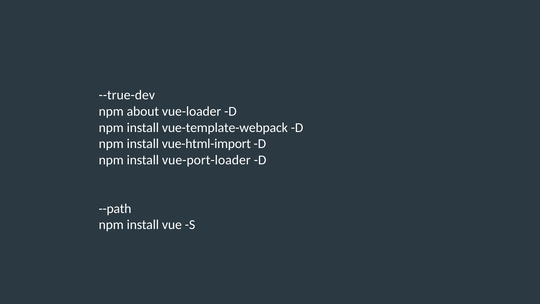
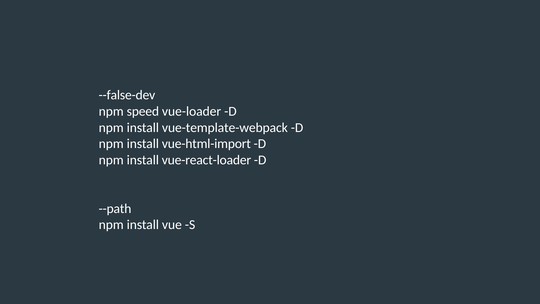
--true-dev: --true-dev -> --false-dev (127, 95)
about: about -> speed (143, 111)
vue-port-loader: vue-port-loader -> vue-react-loader (206, 160)
